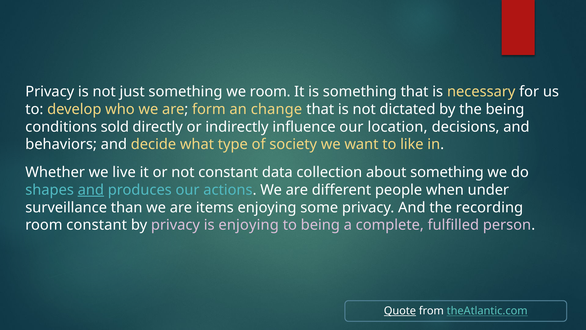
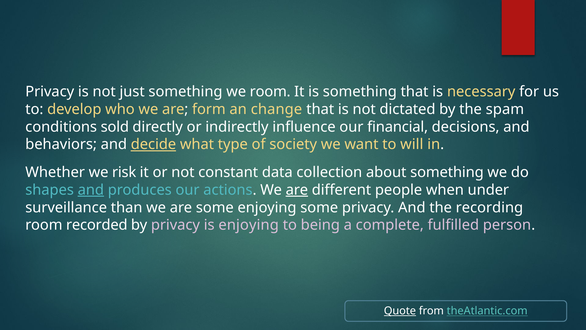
the being: being -> spam (505, 109)
location: location -> financial (398, 127)
decide underline: none -> present (153, 144)
like: like -> will (412, 144)
live: live -> risk (124, 172)
are underline: none -> present (297, 190)
are items: items -> some (215, 207)
room constant: constant -> recorded (97, 225)
